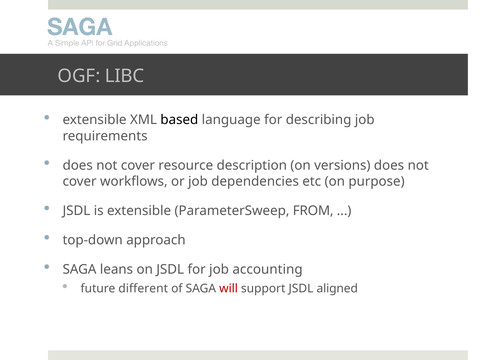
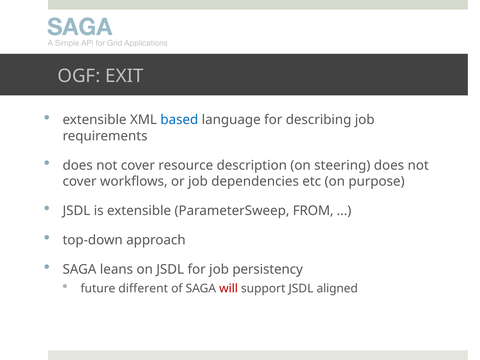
LIBC: LIBC -> EXIT (124, 76)
based colour: black -> blue (179, 120)
versions: versions -> steering (342, 165)
accounting: accounting -> persistency (268, 269)
